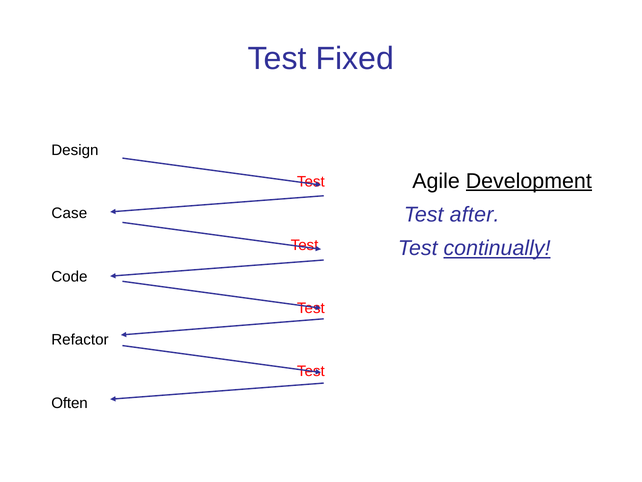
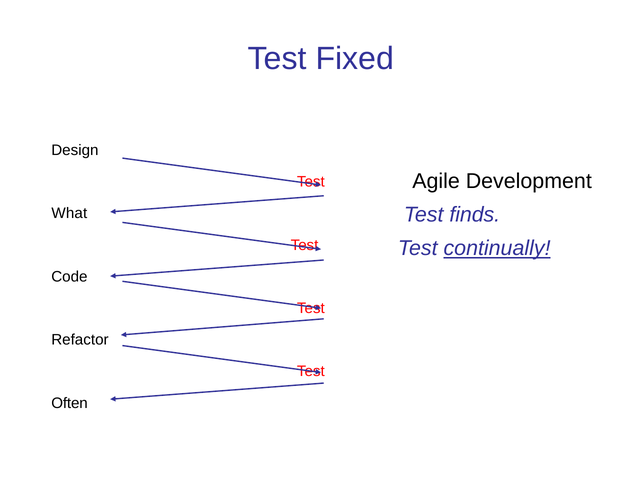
Development underline: present -> none (529, 181)
after: after -> finds (475, 214)
Case: Case -> What (69, 213)
